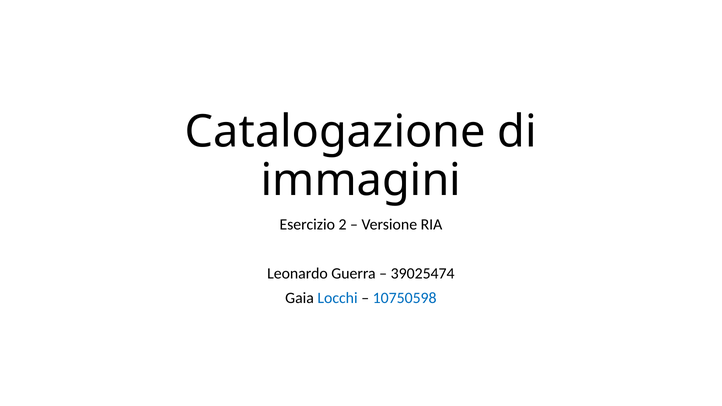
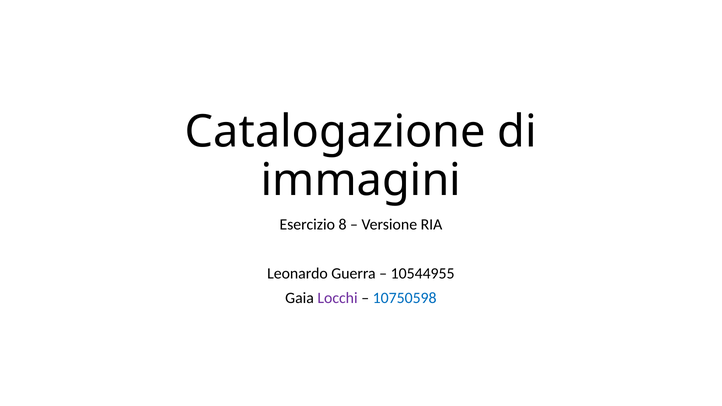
2: 2 -> 8 (343, 224)
39025474: 39025474 -> 10544955 (423, 274)
Locchi colour: blue -> purple (338, 298)
